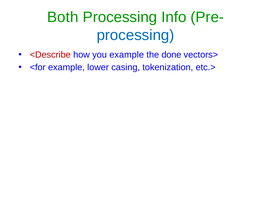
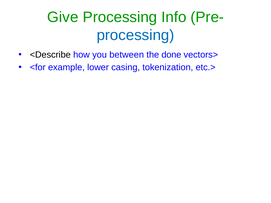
Both: Both -> Give (63, 17)
<Describe colour: red -> black (50, 55)
you example: example -> between (127, 55)
